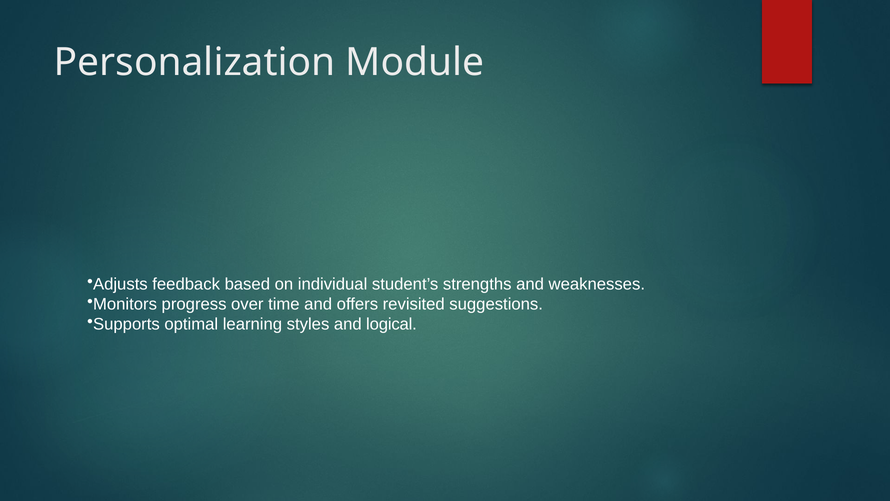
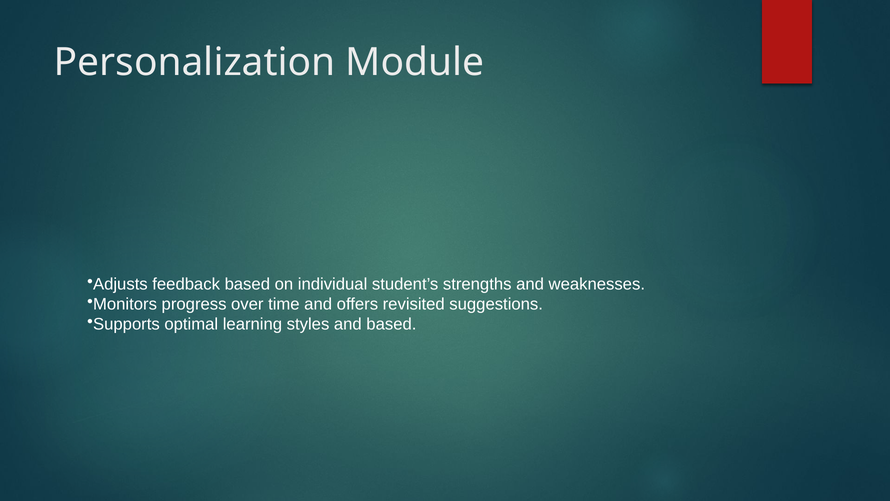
and logical: logical -> based (391, 324)
